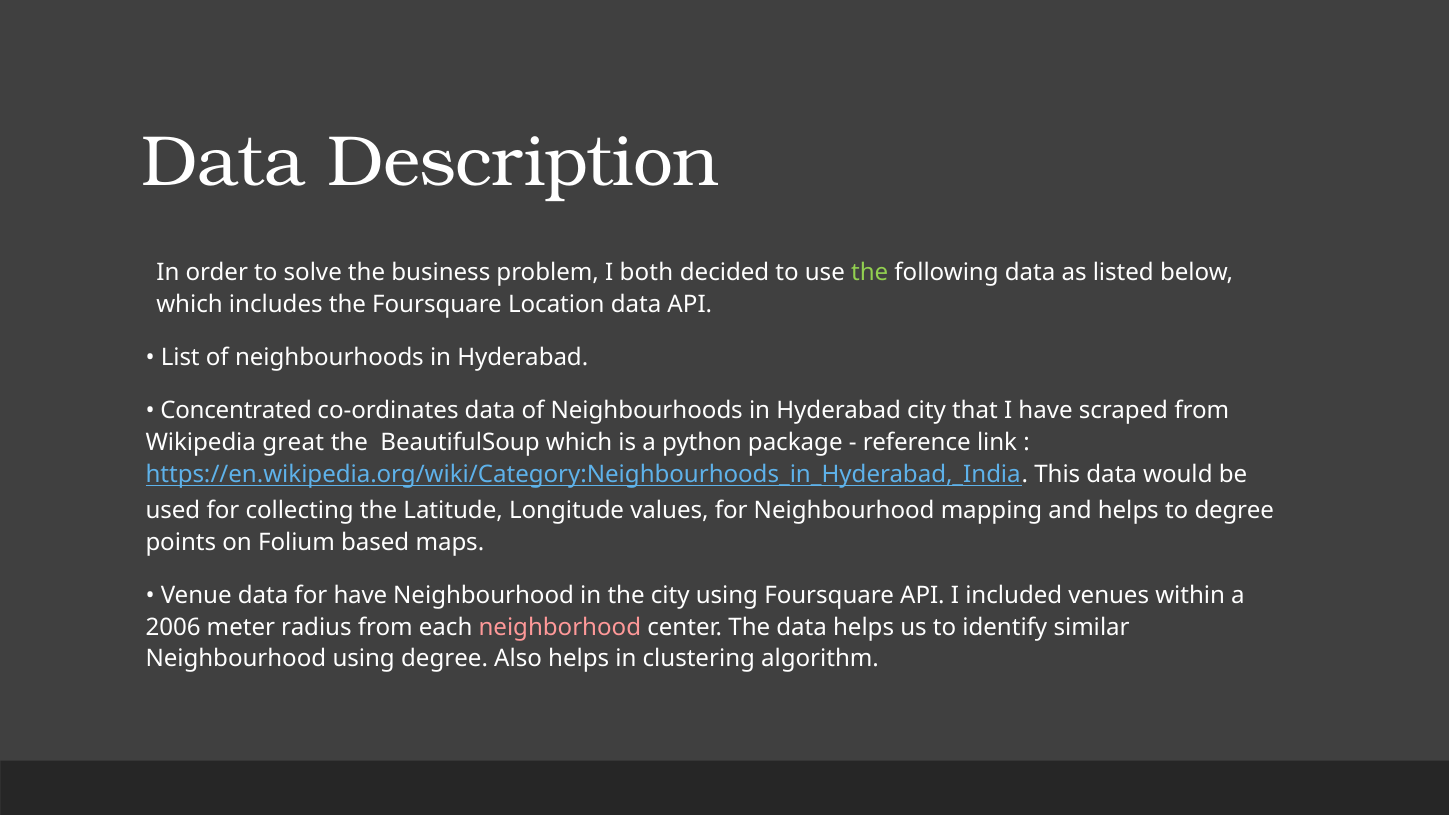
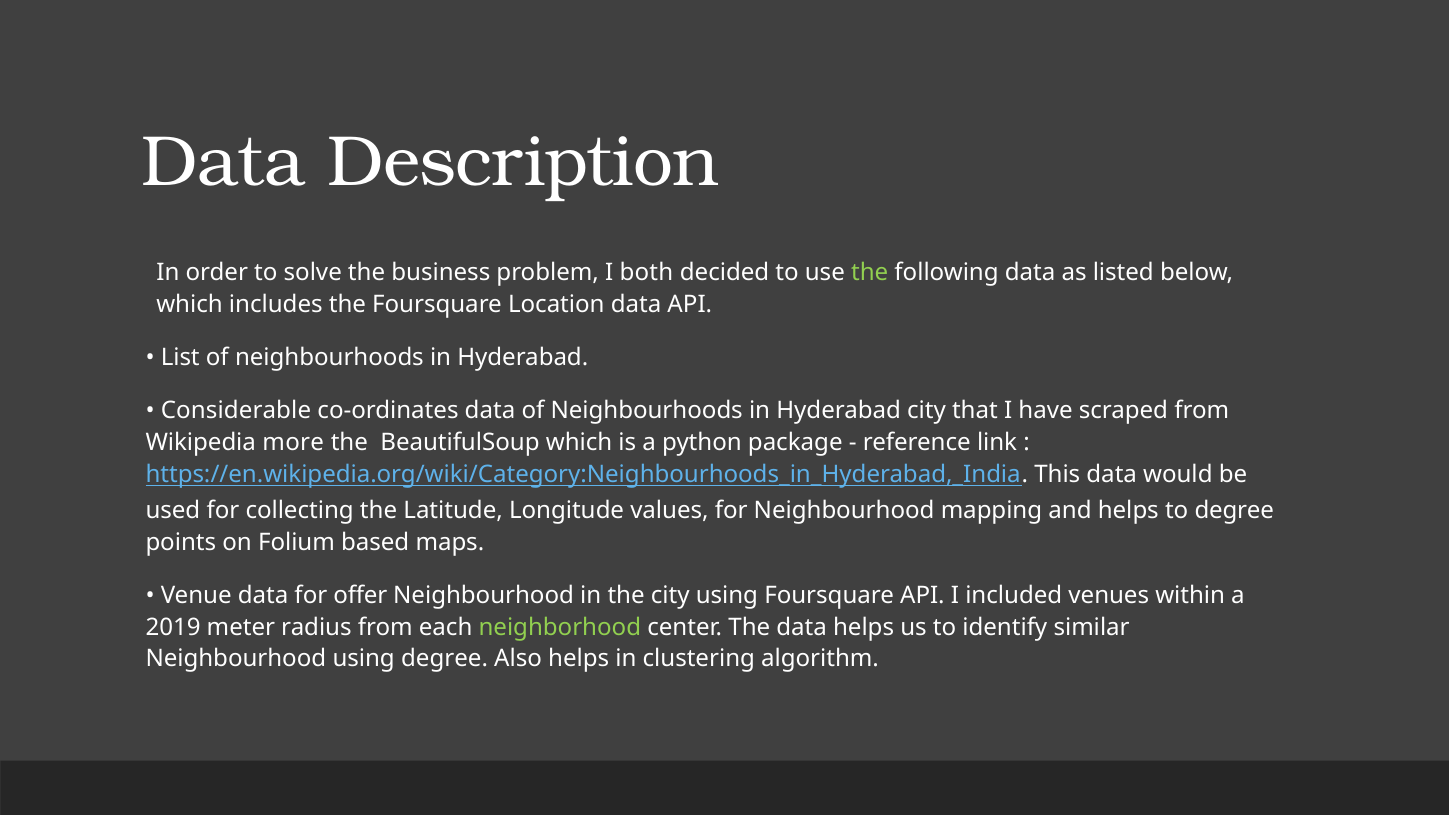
Concentrated: Concentrated -> Considerable (236, 411)
great: great -> more (293, 443)
for have: have -> offer (360, 595)
2006: 2006 -> 2019 (173, 627)
neighborhood colour: pink -> light green (560, 627)
